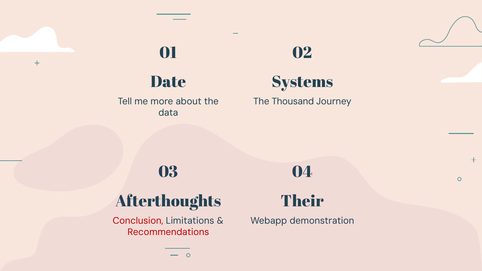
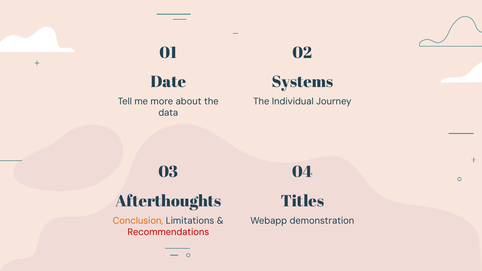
Thousand: Thousand -> Individual (293, 102)
Their: Their -> Titles (302, 201)
Conclusion colour: red -> orange (138, 221)
